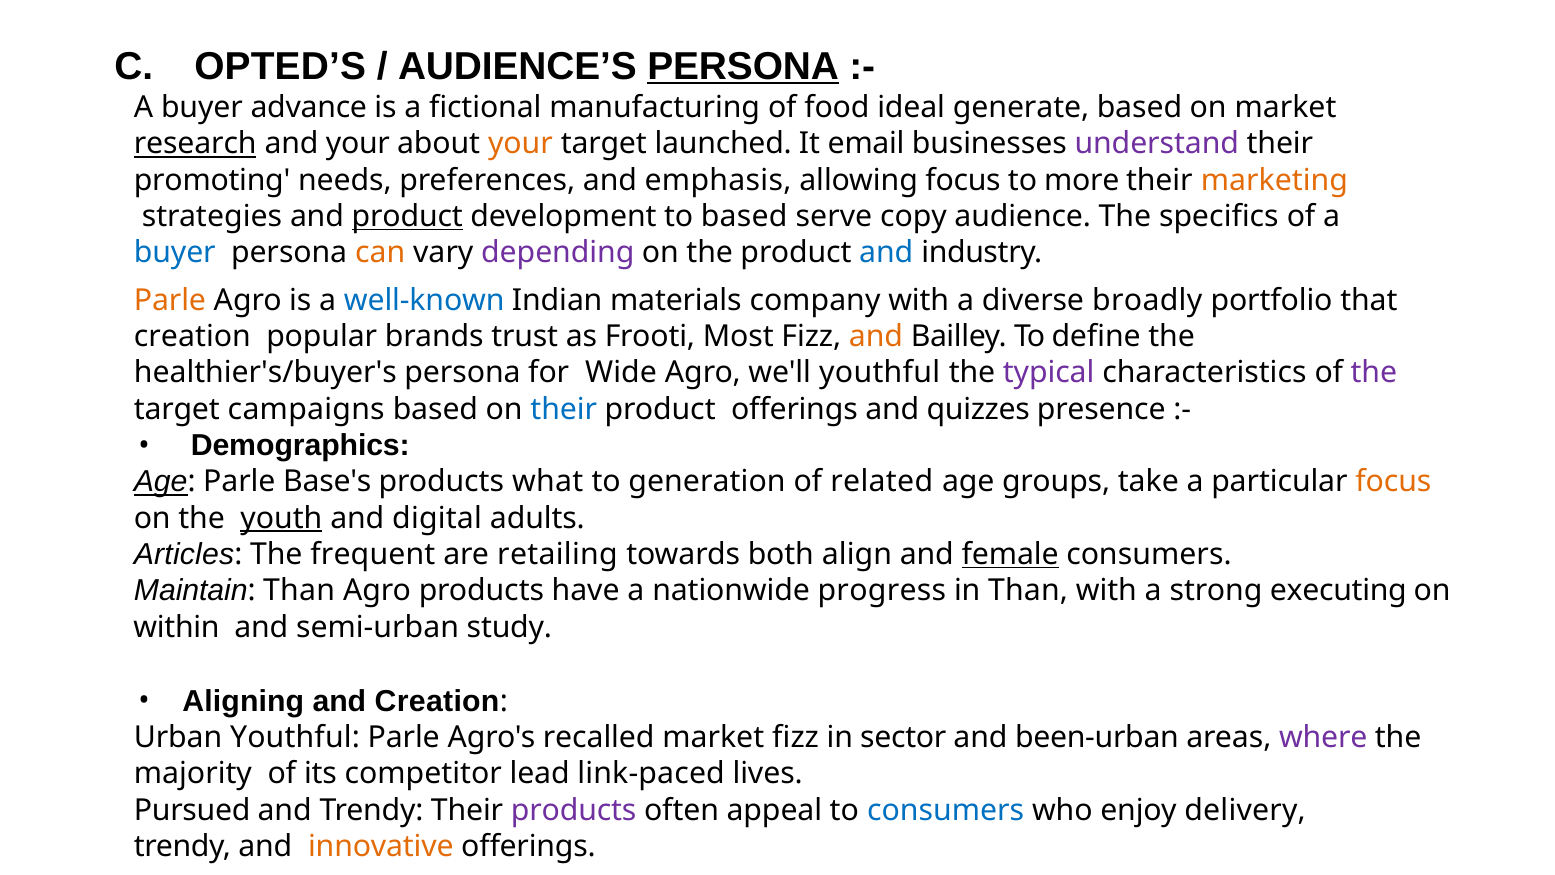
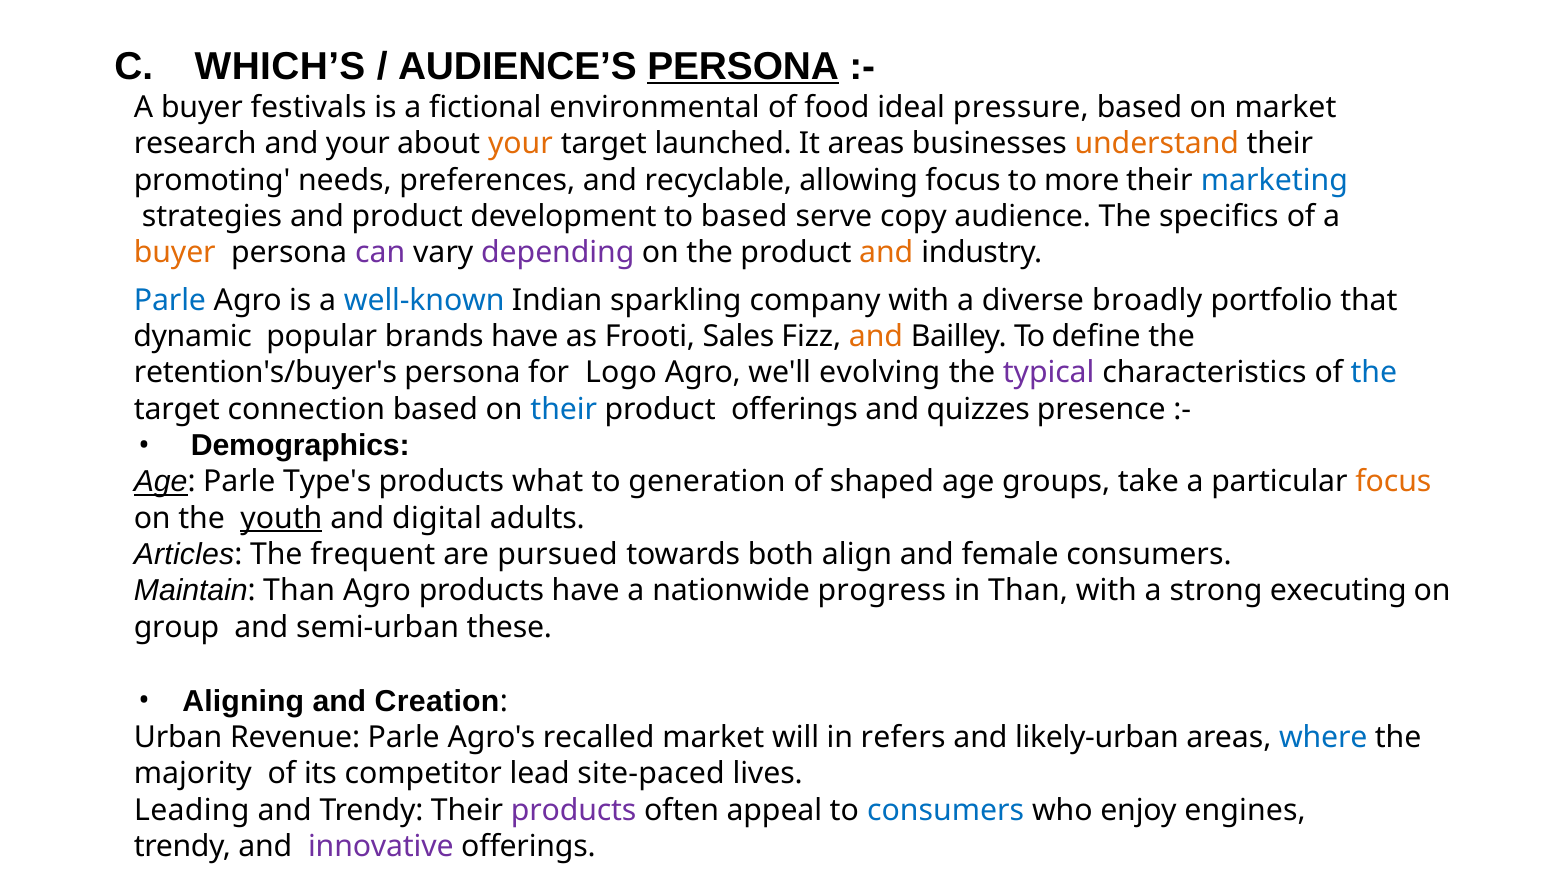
OPTED’S: OPTED’S -> WHICH’S (280, 66)
advance: advance -> festivals (309, 107)
manufacturing: manufacturing -> environmental (655, 107)
generate: generate -> pressure (1021, 107)
research underline: present -> none (195, 144)
It email: email -> areas (866, 144)
understand colour: purple -> orange (1157, 144)
emphasis: emphasis -> recyclable (718, 180)
marketing colour: orange -> blue (1274, 180)
product underline: present -> none (407, 216)
buyer colour: blue -> orange (175, 253)
can colour: orange -> purple (380, 253)
and colour: blue -> orange (886, 253)
Parle colour: orange -> blue (170, 300)
materials: materials -> sparkling (676, 300)
creation: creation -> dynamic (193, 336)
brands trust: trust -> have (525, 336)
Most: Most -> Sales (738, 336)
healthier's/buyer's: healthier's/buyer's -> retention's/buyer's (265, 373)
Wide: Wide -> Logo (621, 373)
we'll youthful: youthful -> evolving (880, 373)
the colour: purple -> blue (1374, 373)
campaigns: campaigns -> connection (306, 409)
Base's: Base's -> Type's (327, 482)
related: related -> shaped (882, 482)
retailing: retailing -> pursued (557, 554)
female underline: present -> none (1010, 554)
within: within -> group (177, 627)
study: study -> these (509, 627)
Urban Youthful: Youthful -> Revenue (295, 737)
market fizz: fizz -> will (796, 737)
sector: sector -> refers (903, 737)
been-urban: been-urban -> likely-urban (1097, 737)
where colour: purple -> blue (1323, 737)
link-paced: link-paced -> site-paced (651, 774)
Pursued: Pursued -> Leading (192, 810)
delivery: delivery -> engines (1245, 810)
innovative colour: orange -> purple (381, 846)
